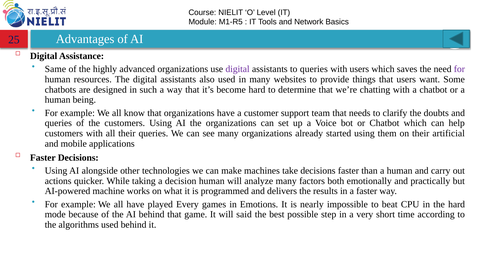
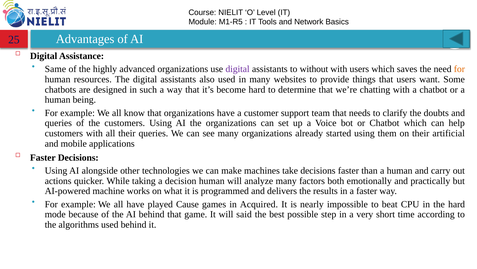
to queries: queries -> without (314, 69)
for colour: purple -> orange (459, 69)
Every: Every -> Cause (187, 204)
Emotions: Emotions -> Acquired (259, 204)
